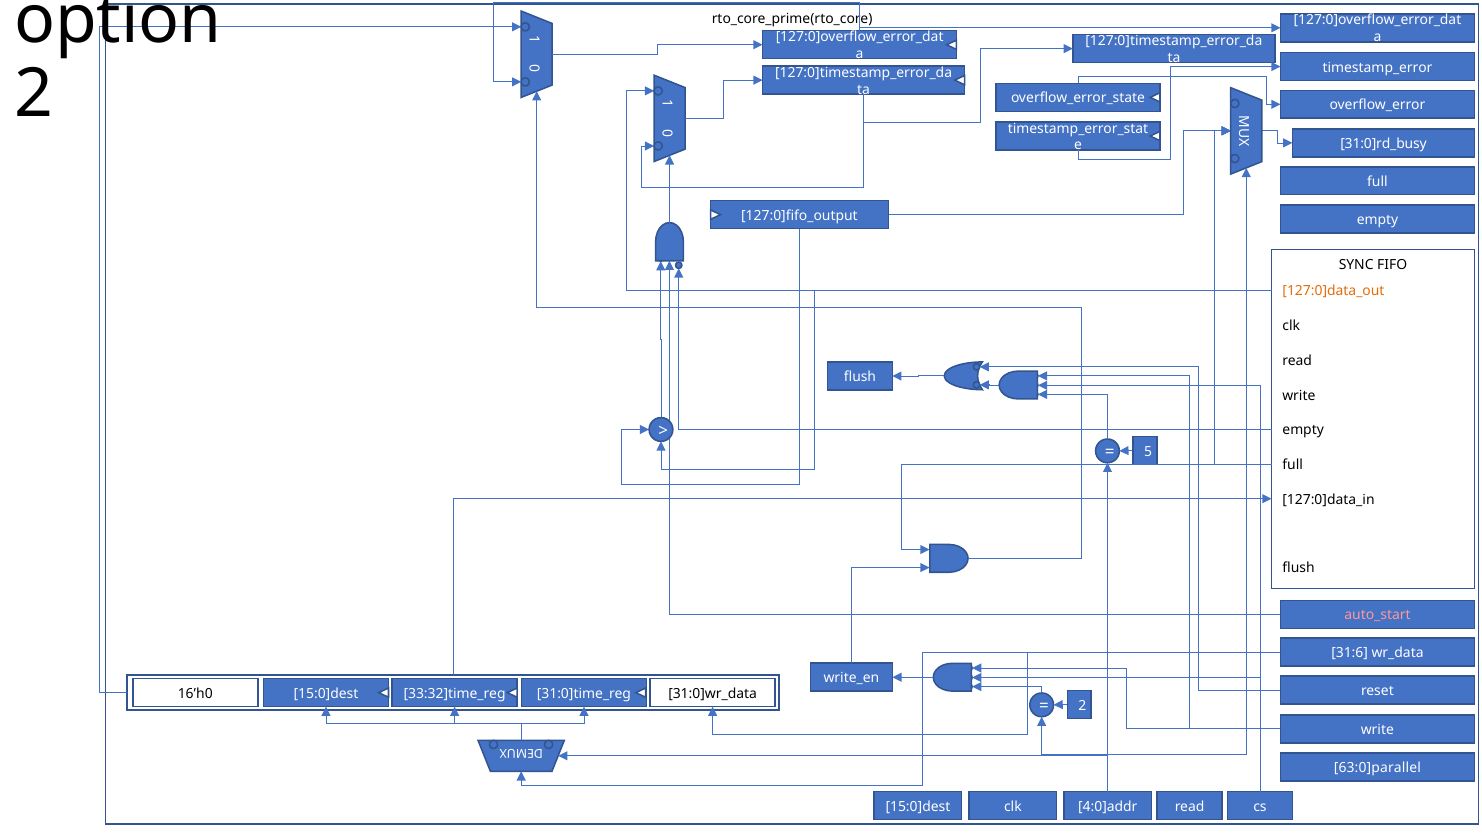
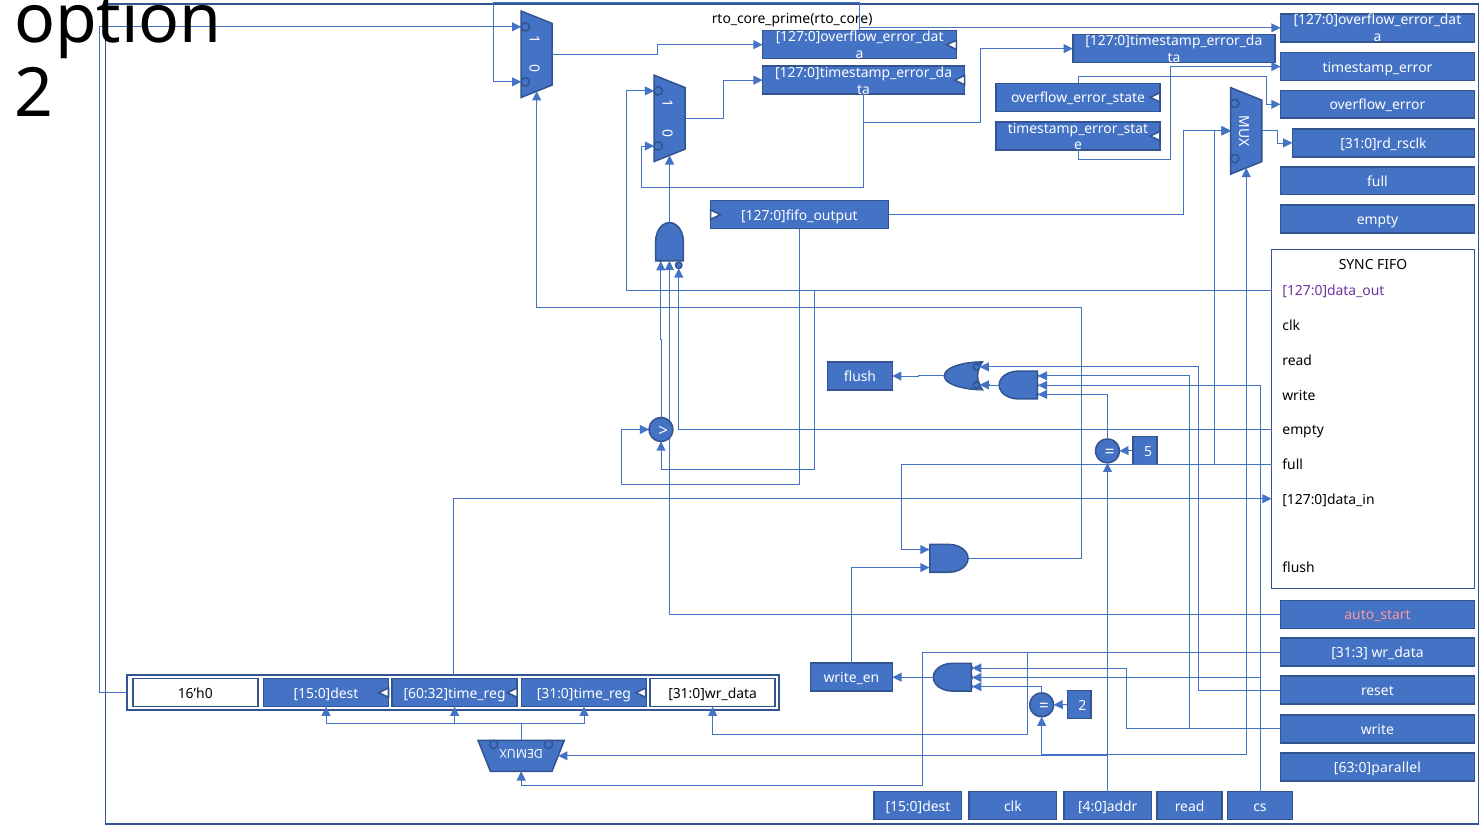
31:0]rd_busy: 31:0]rd_busy -> 31:0]rd_rsclk (1383, 144)
127:0]data_out colour: orange -> purple (1333, 291)
31:6: 31:6 -> 31:3 (1350, 653)
33:32]time_reg: 33:32]time_reg -> 60:32]time_reg (455, 693)
